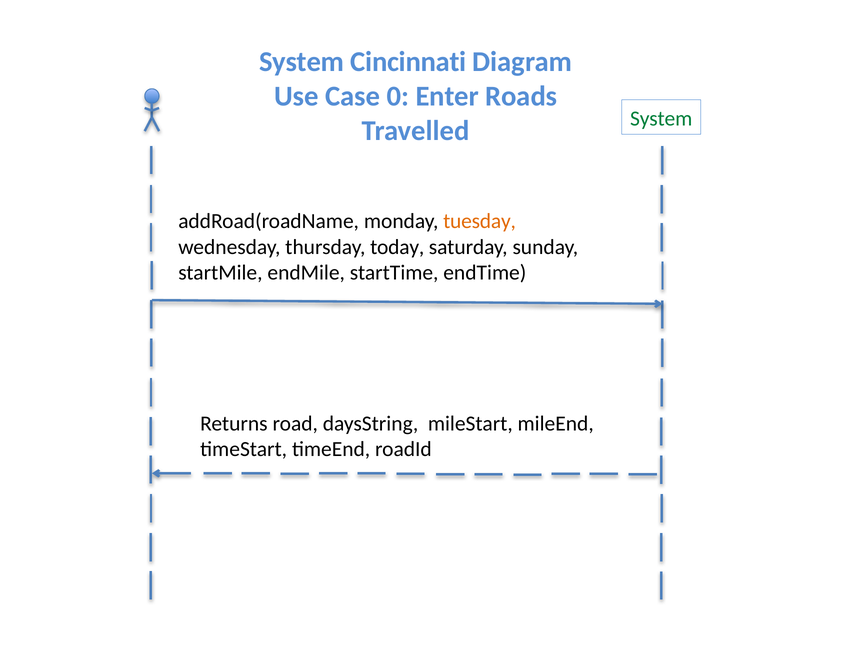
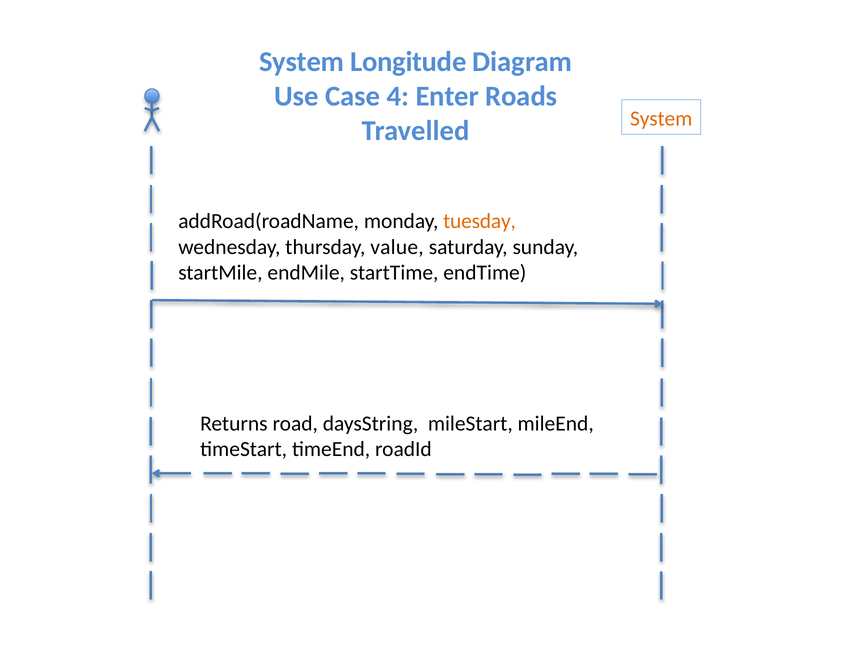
Cincinnati: Cincinnati -> Longitude (408, 62)
0: 0 -> 4 (398, 96)
System colour: green -> orange (661, 119)
today: today -> value (397, 247)
